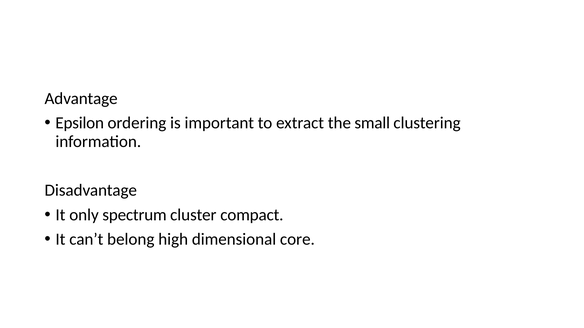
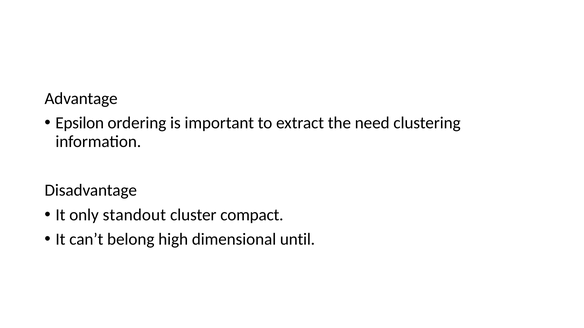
small: small -> need (372, 123)
spectrum: spectrum -> standout (134, 215)
core: core -> until (297, 240)
